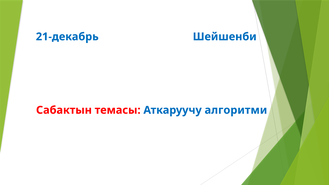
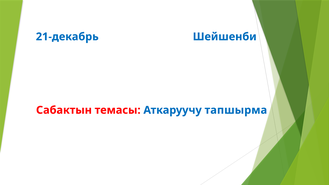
алгоритми: алгоритми -> тапшырма (236, 110)
